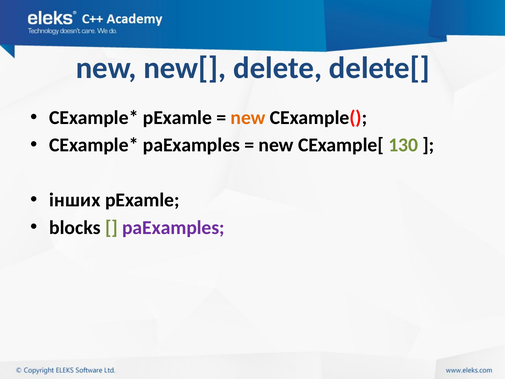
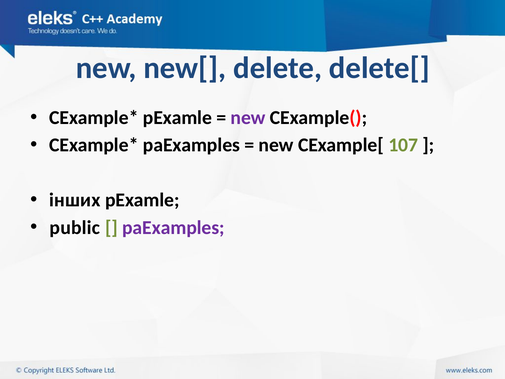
new colour: orange -> purple (248, 118)
130: 130 -> 107 (403, 145)
blocks: blocks -> public (75, 227)
